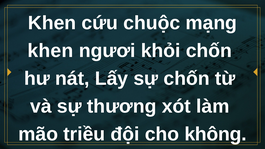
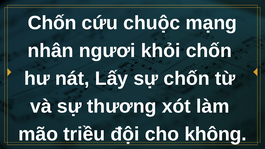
Khen: Khen -> Chốn (52, 23)
khen: khen -> nhân (51, 51)
